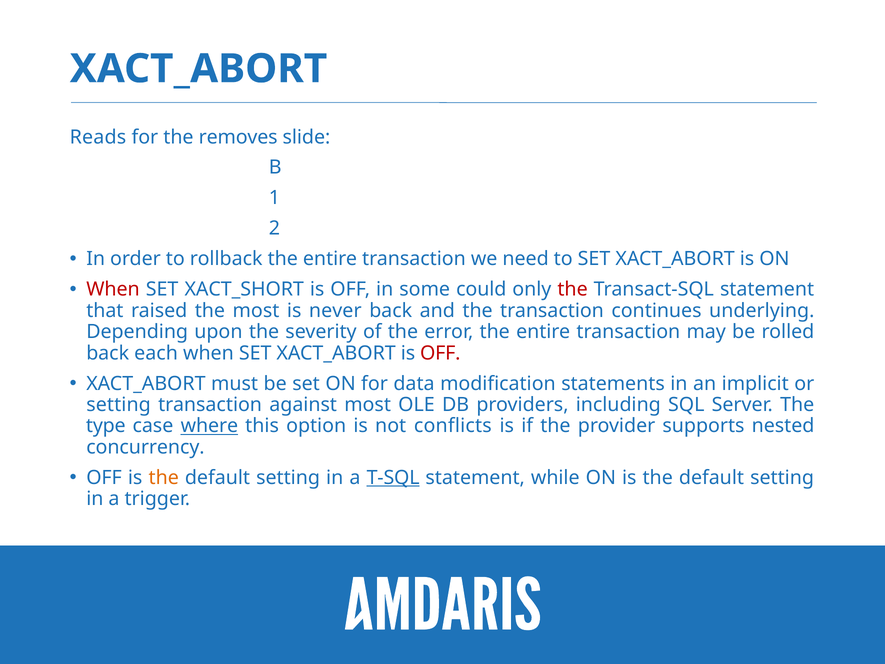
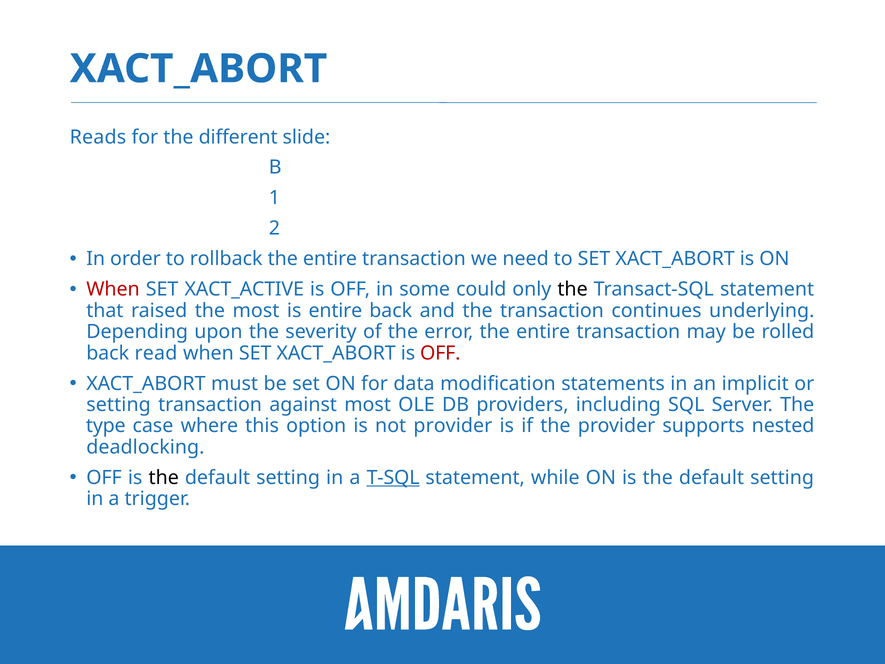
removes: removes -> different (238, 137)
XACT_SHORT: XACT_SHORT -> XACT_ACTIVE (244, 289)
the colour: red -> black (573, 289)
is never: never -> entire (335, 310)
each: each -> read (156, 353)
where underline: present -> none (209, 426)
not conflicts: conflicts -> provider (453, 426)
concurrency: concurrency -> deadlocking (145, 447)
the colour: orange -> black (164, 477)
